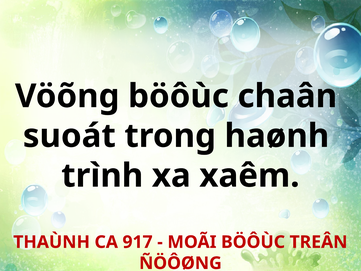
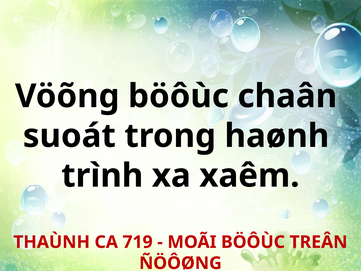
917: 917 -> 719 (138, 242)
